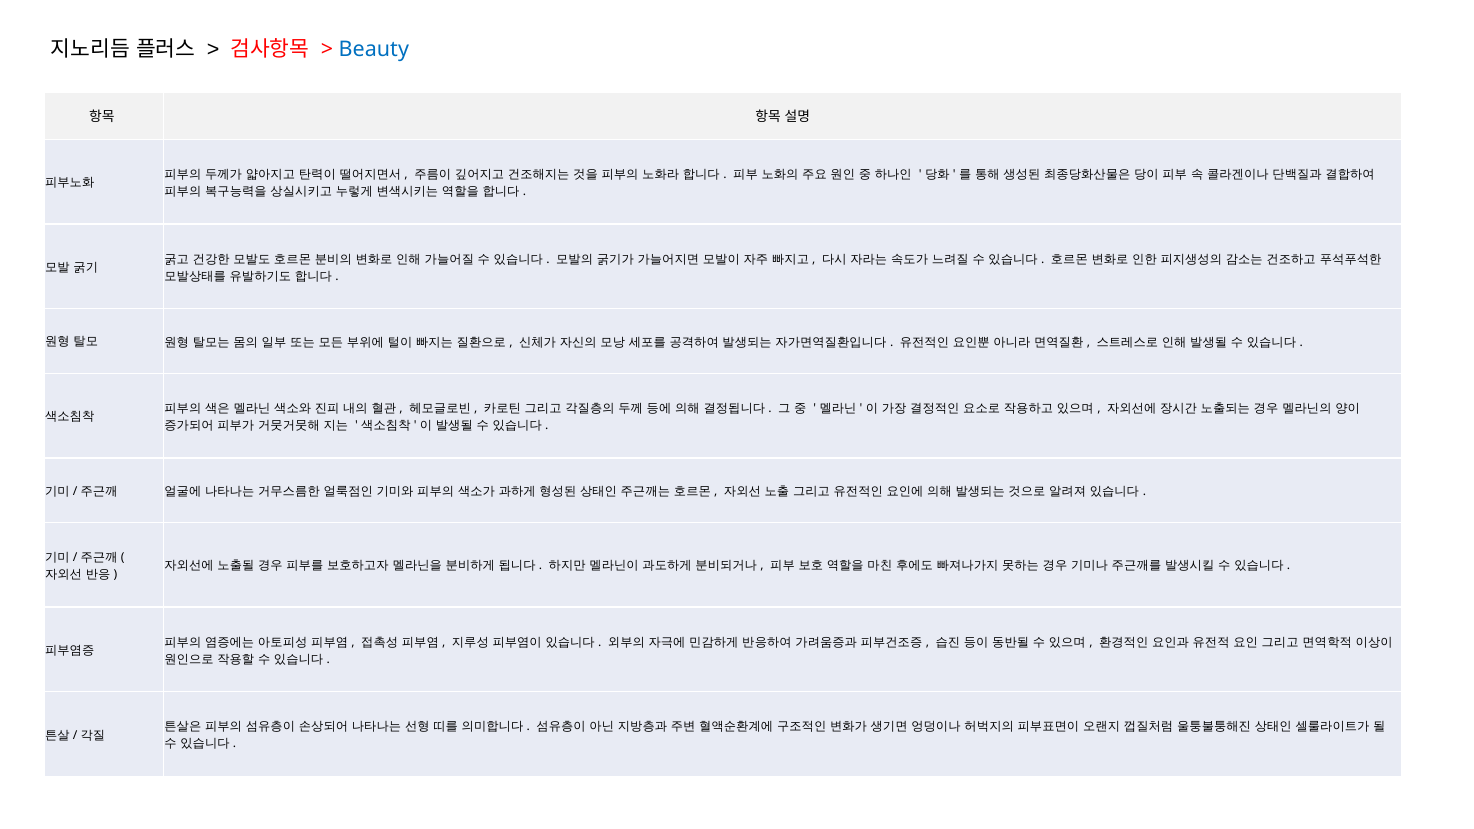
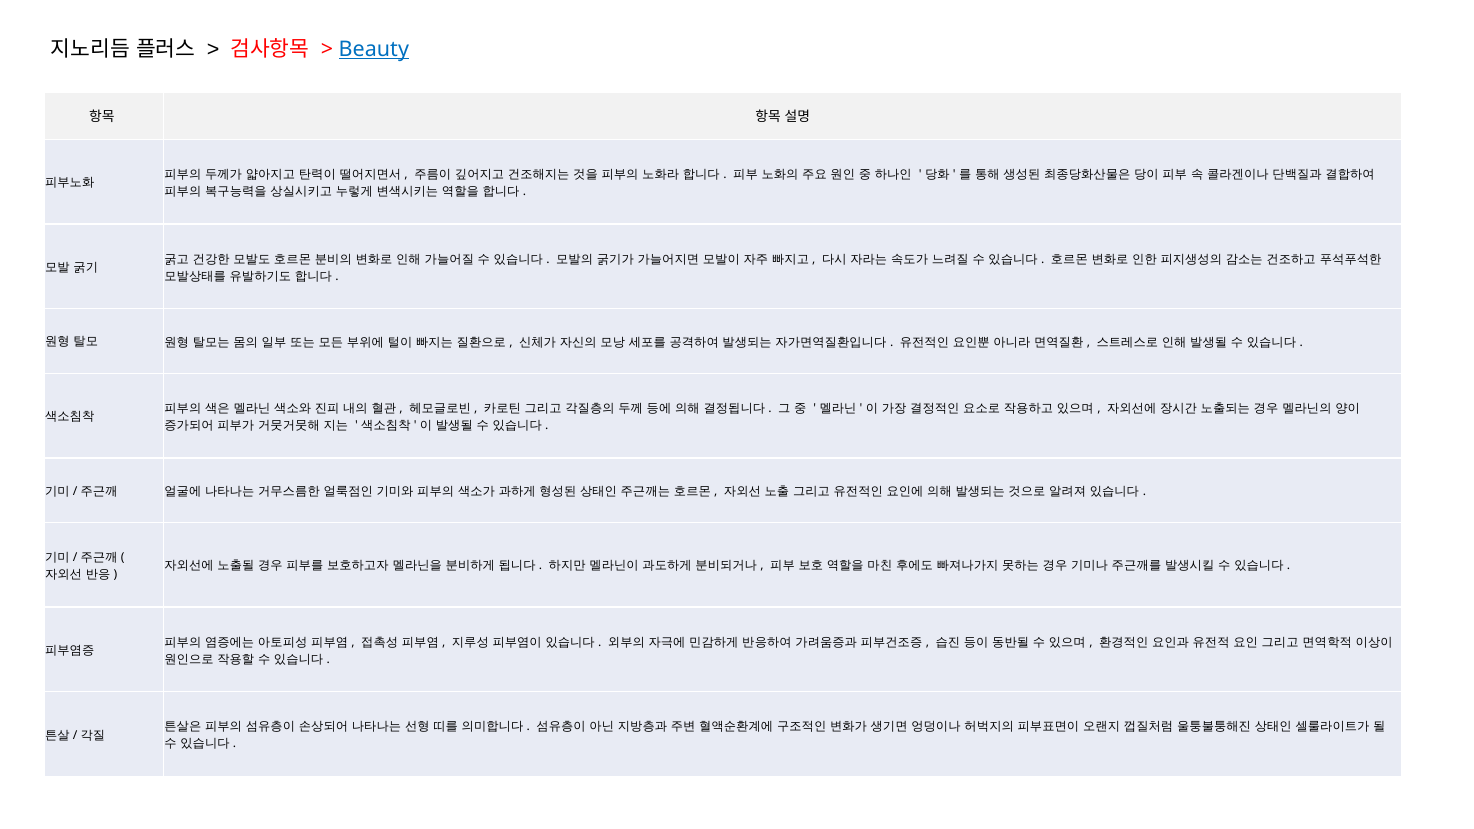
Beauty underline: none -> present (374, 49)
